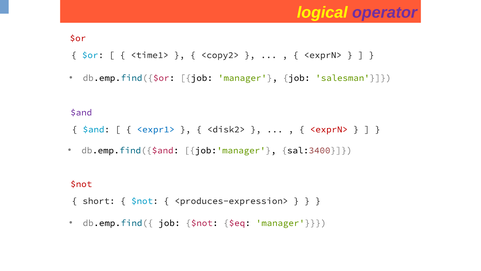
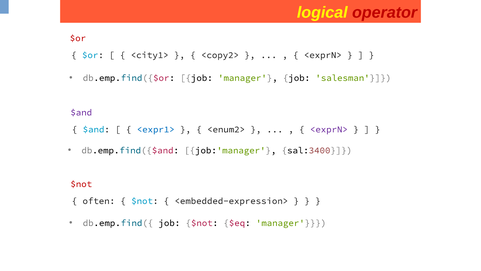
operator colour: purple -> red (385, 13)
<time1>: <time1> -> <city1> (150, 55)
<disk2>: <disk2> -> <enum2> (226, 129)
<exprN> colour: red -> purple (329, 129)
short: short -> often (99, 201)
<produces-expression>: <produces-expression> -> <embedded-expression> (231, 201)
